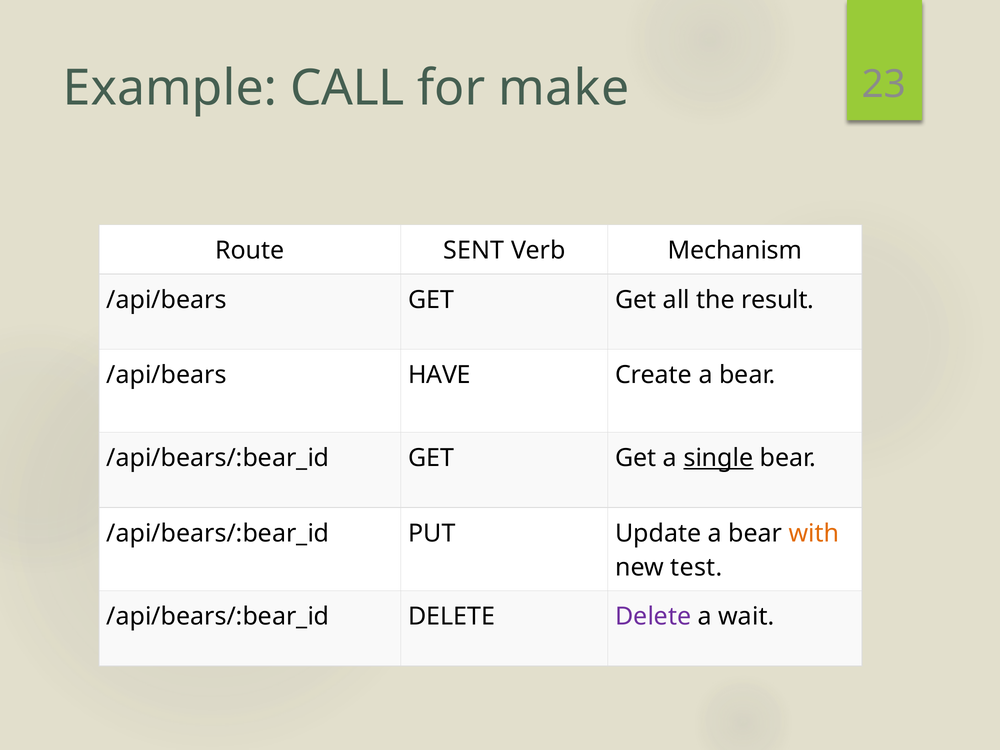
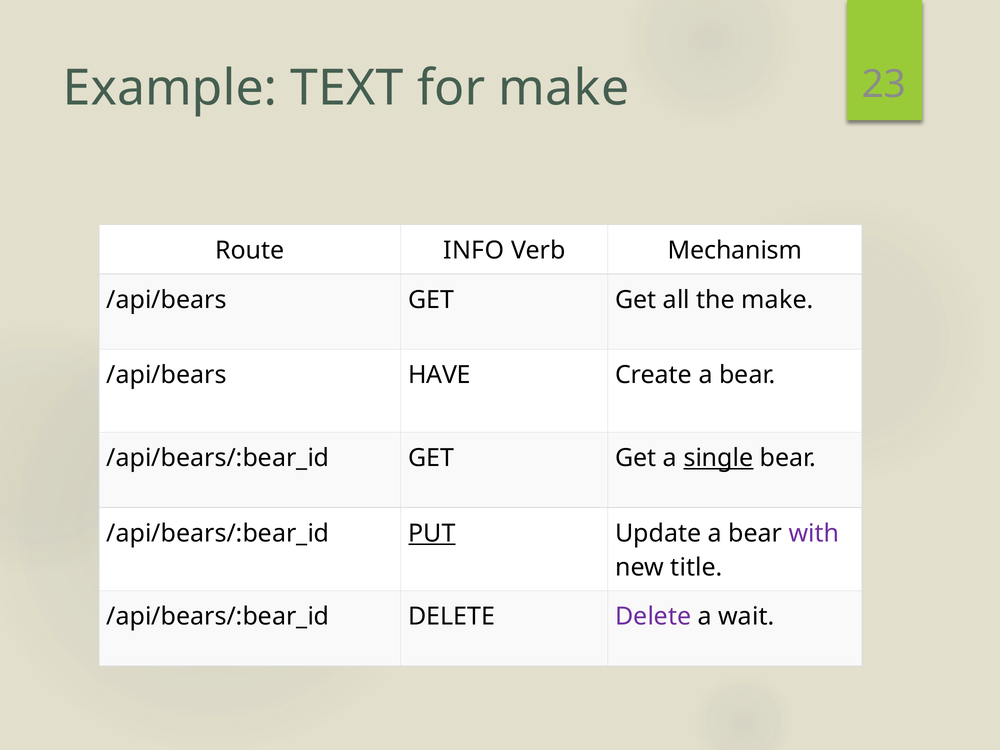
CALL: CALL -> TEXT (347, 88)
SENT: SENT -> INFO (474, 251)
the result: result -> make (778, 300)
PUT underline: none -> present (432, 534)
with colour: orange -> purple (814, 534)
test: test -> title (696, 568)
